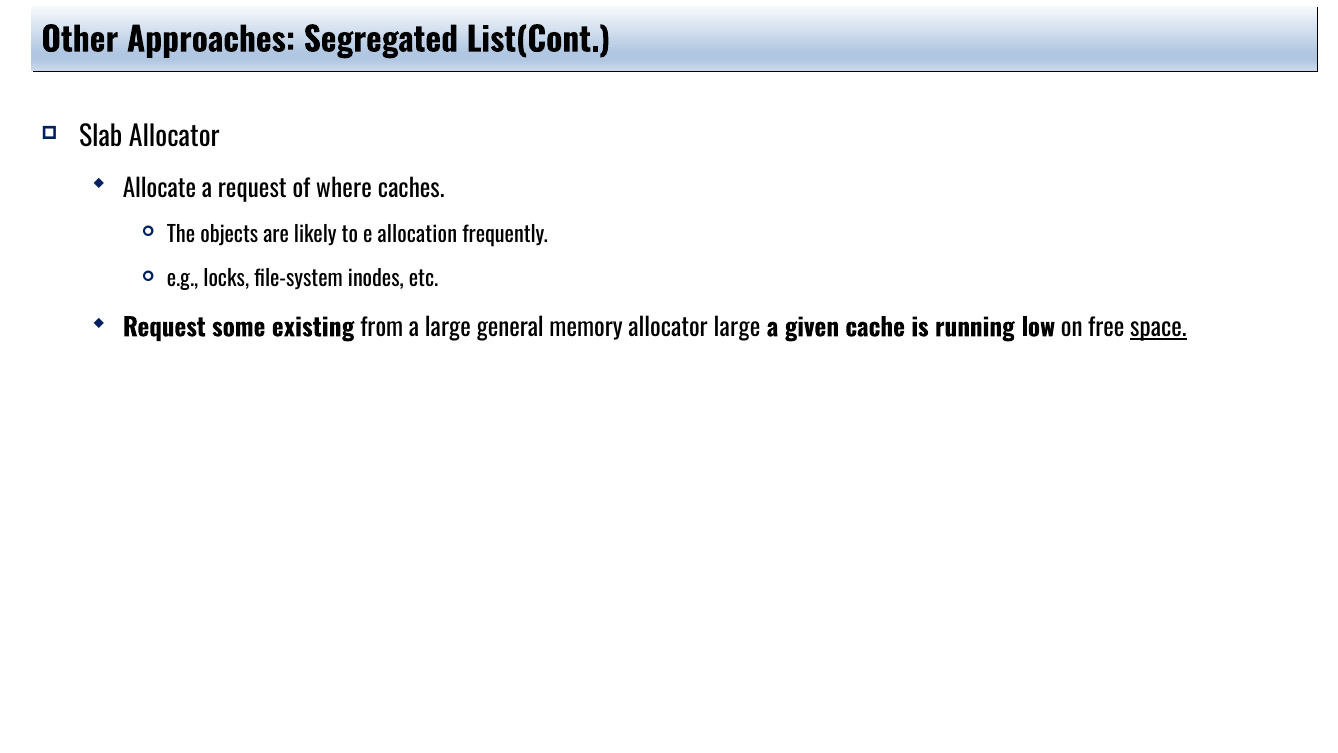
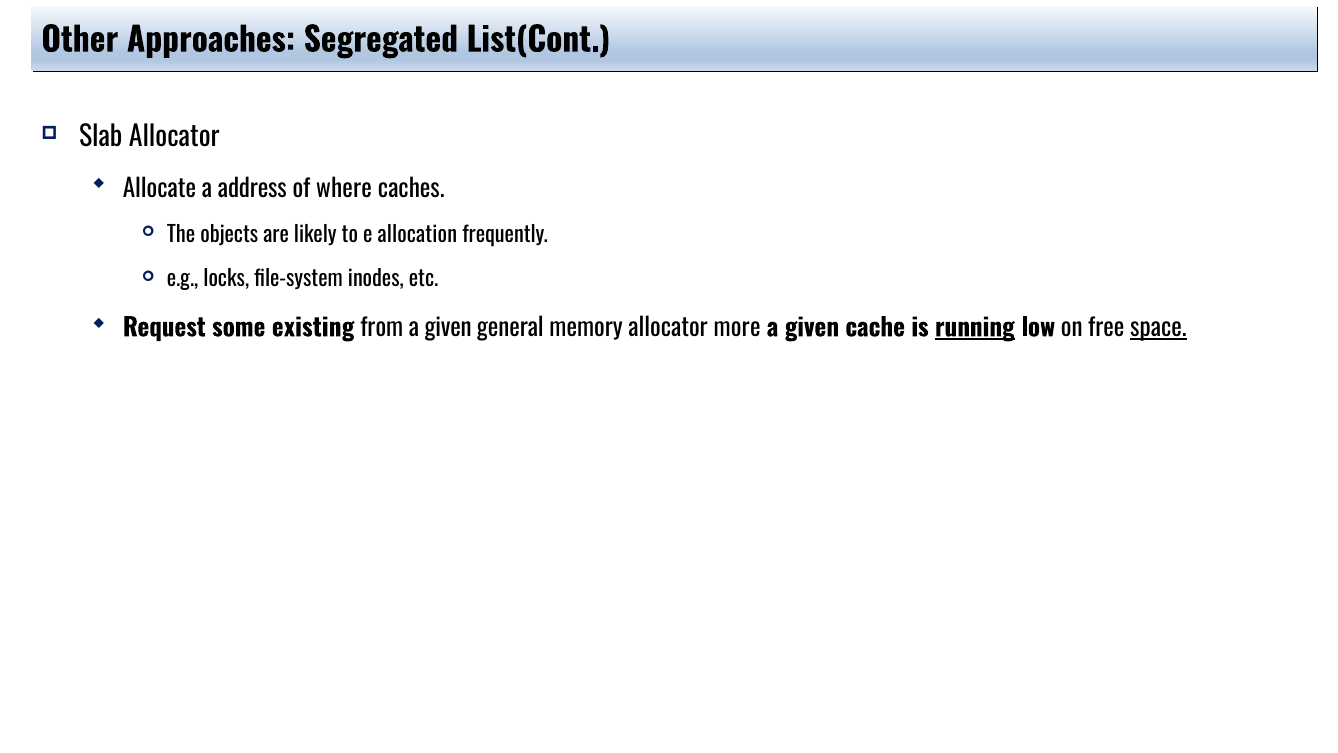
a request: request -> address (252, 189)
from a large: large -> given (448, 328)
allocator large: large -> more (737, 328)
running underline: none -> present (975, 328)
